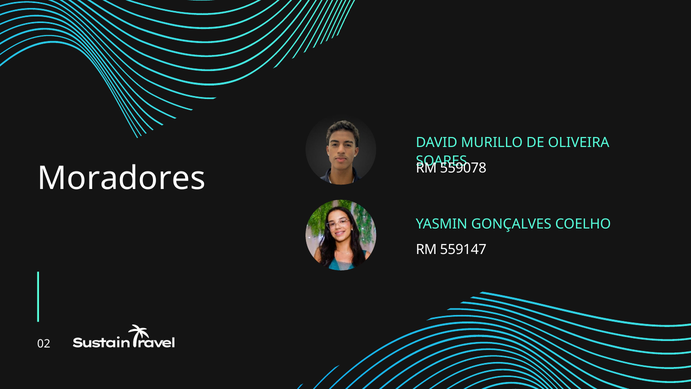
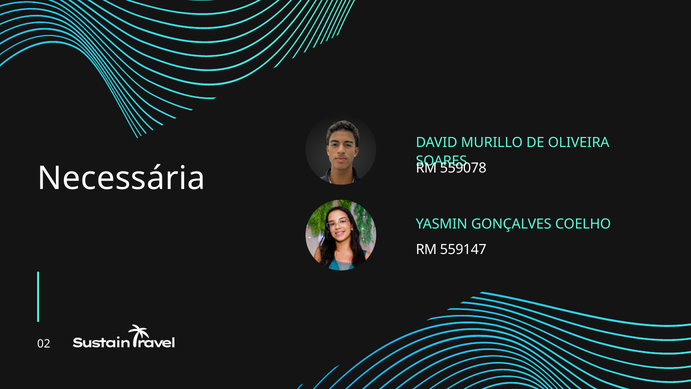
Moradores: Moradores -> Necessária (121, 179)
